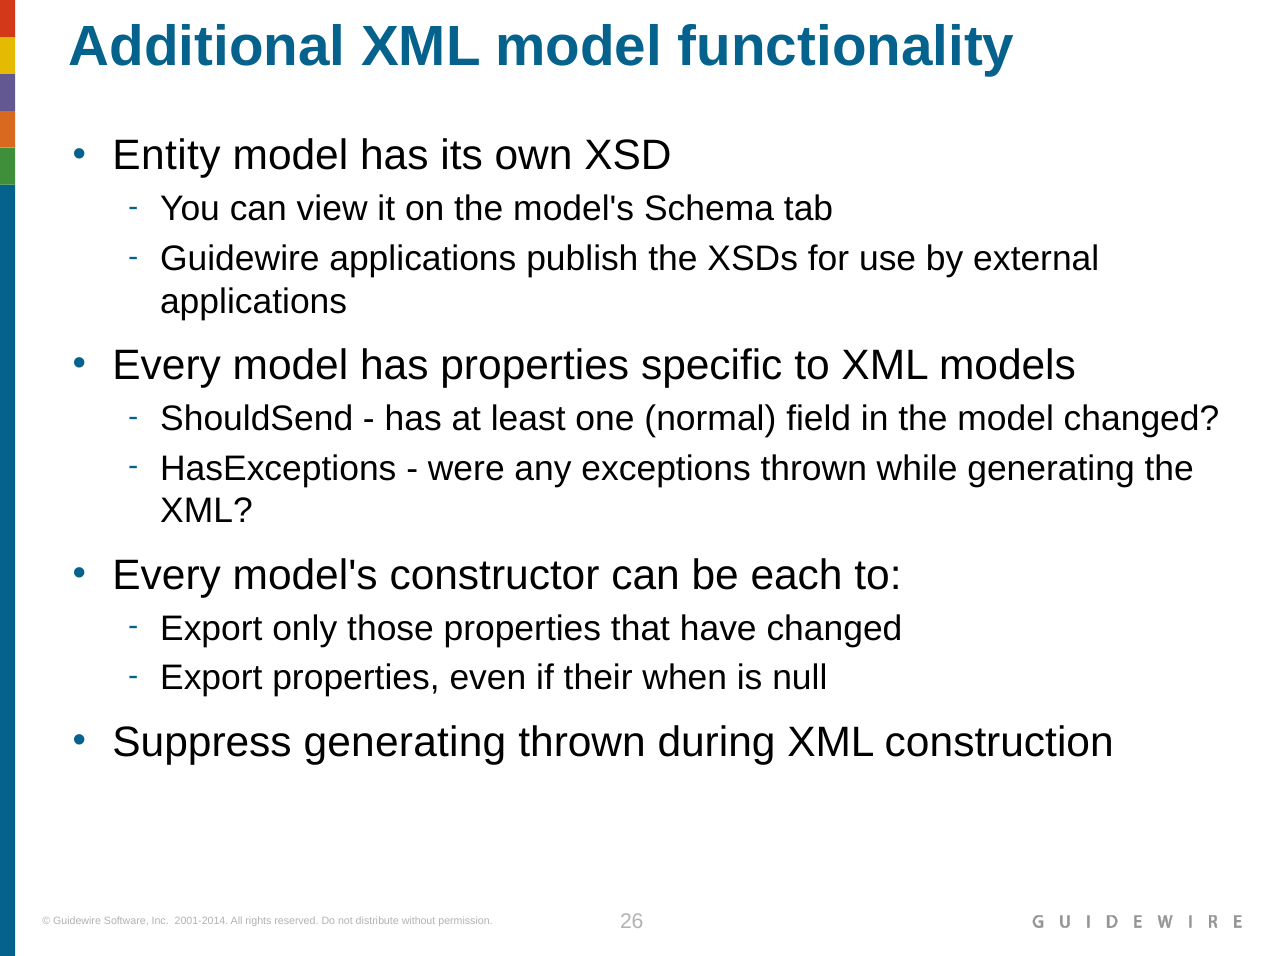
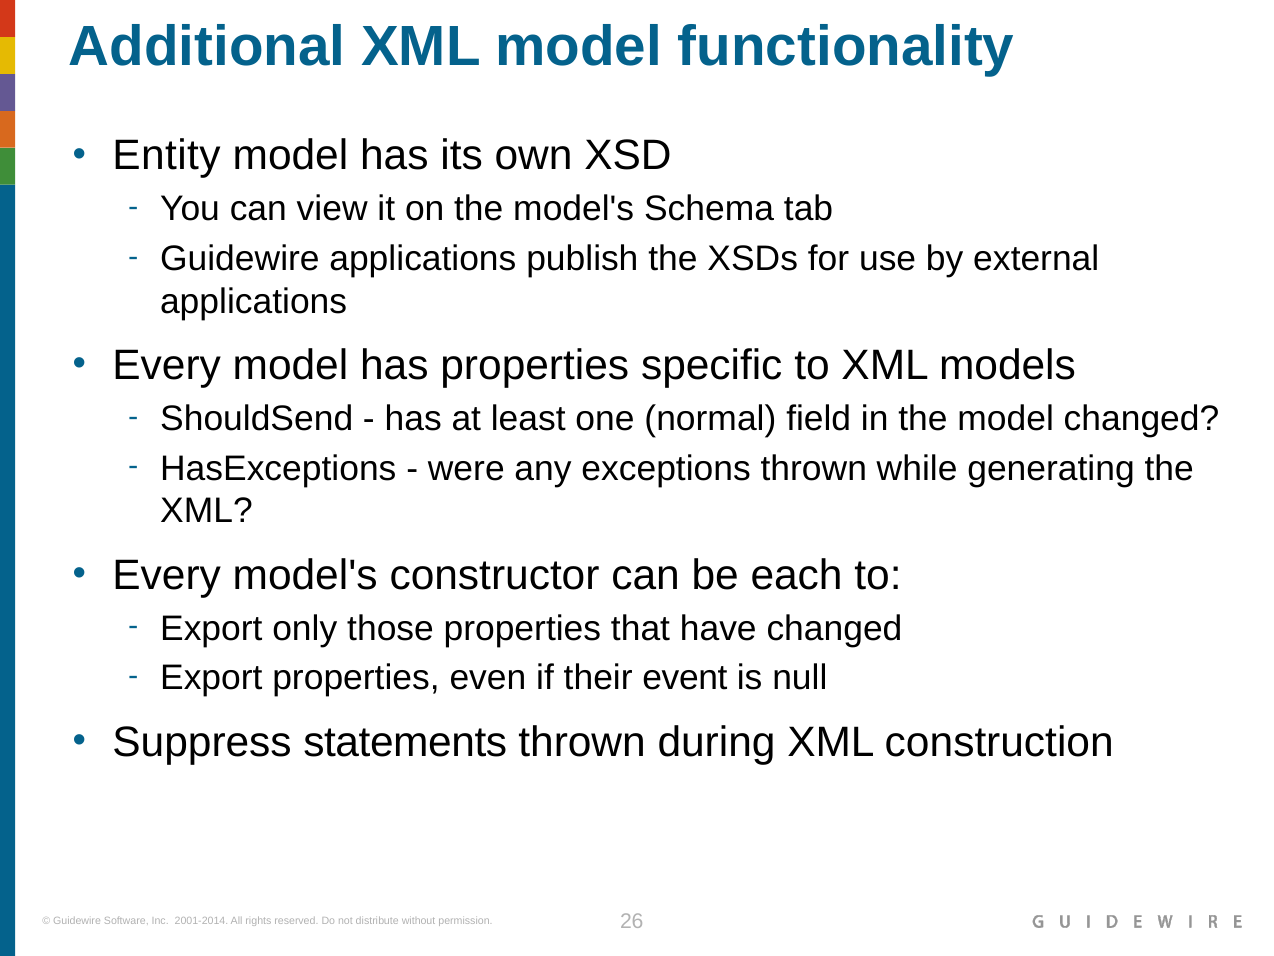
when: when -> event (685, 678)
Suppress generating: generating -> statements (405, 742)
